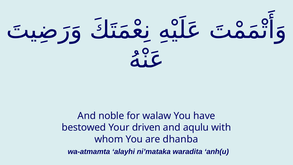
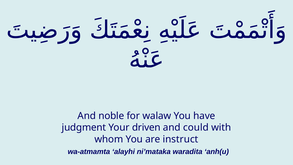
bestowed: bestowed -> judgment (84, 127)
aqulu: aqulu -> could (196, 127)
dhanba: dhanba -> instruct (180, 139)
